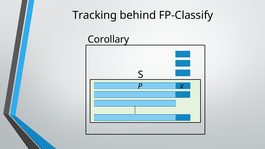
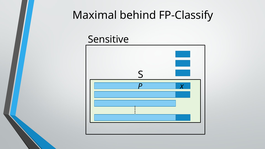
Tracking: Tracking -> Maximal (95, 15)
Corollary: Corollary -> Sensitive (108, 39)
